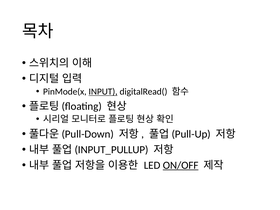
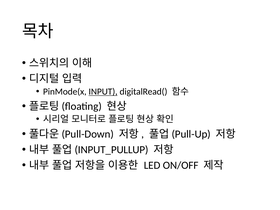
ON/OFF underline: present -> none (181, 165)
